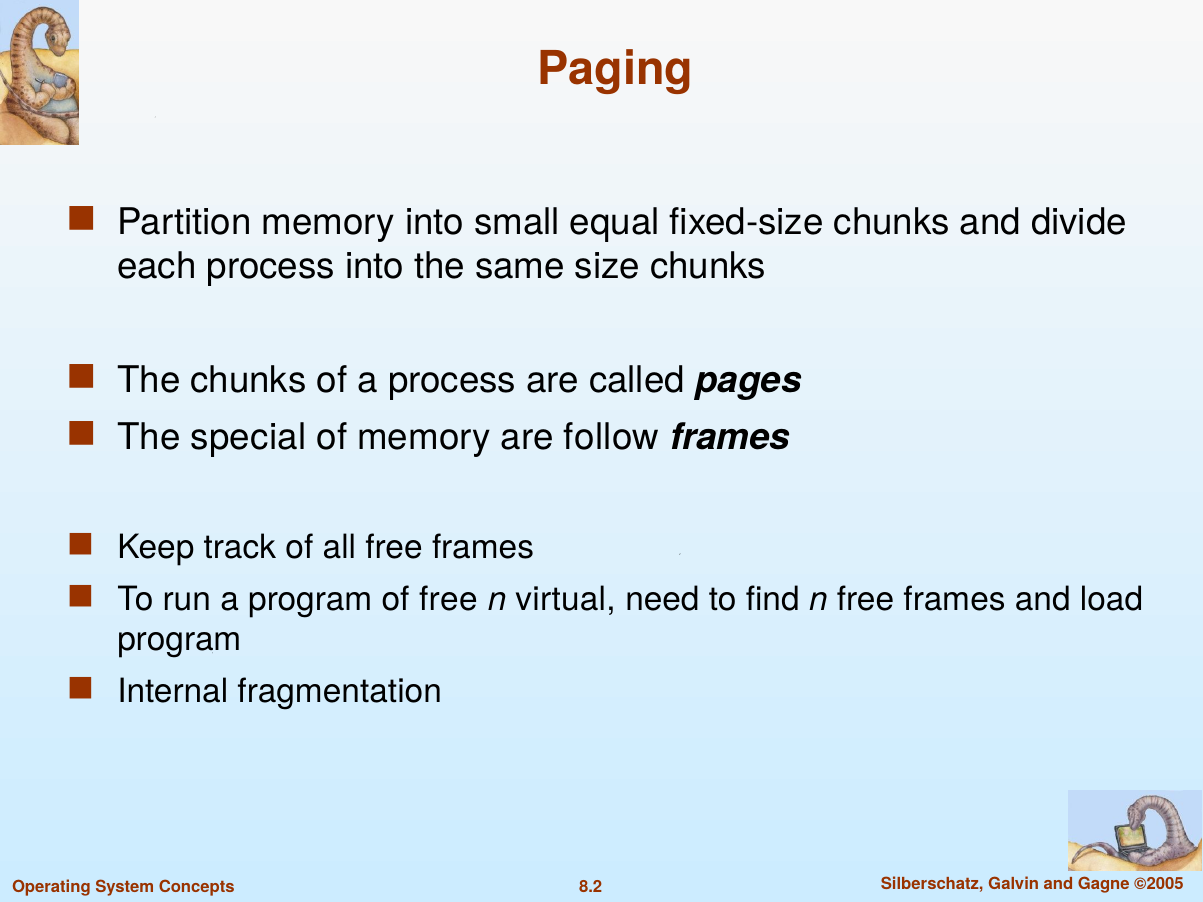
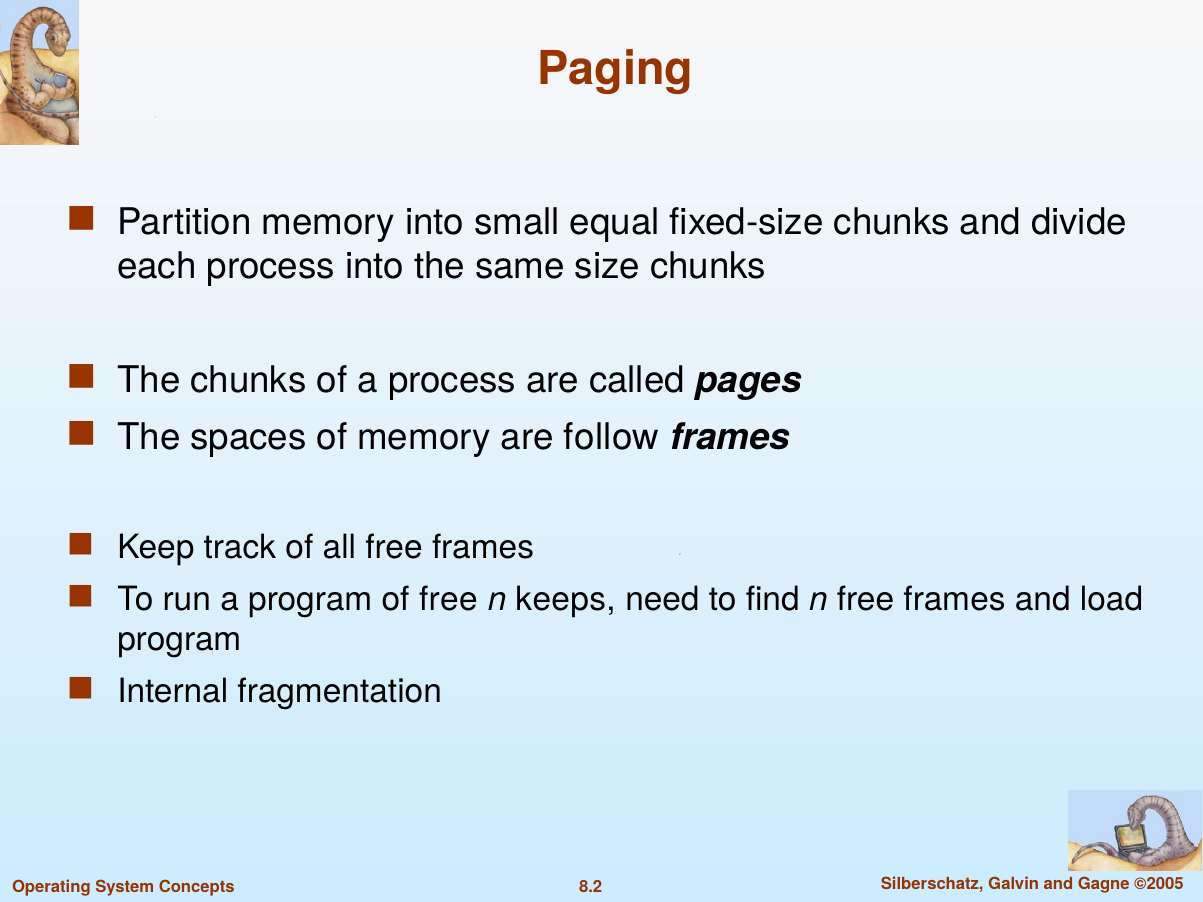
special: special -> spaces (249, 437)
virtual: virtual -> keeps (566, 600)
